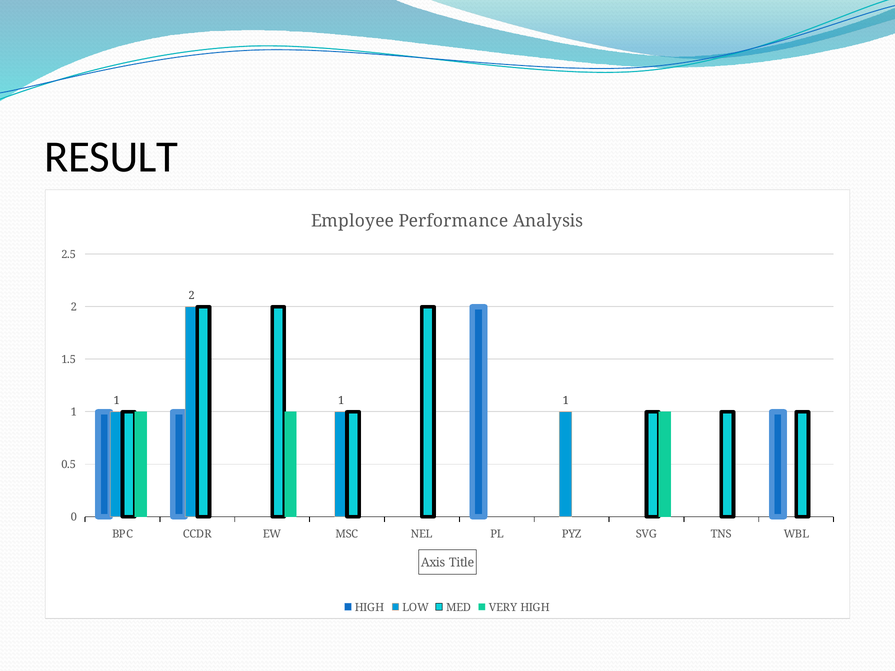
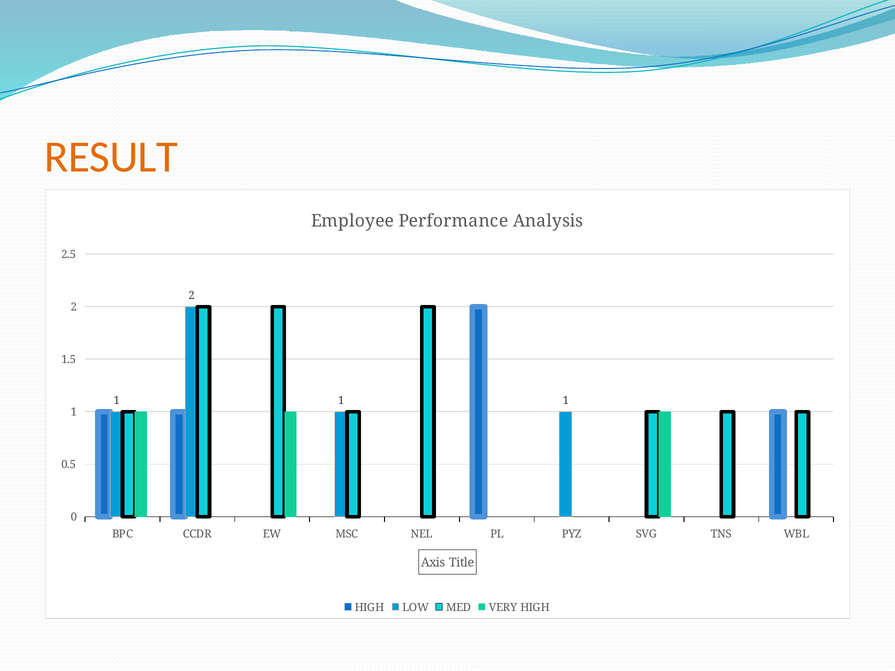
RESULT colour: black -> orange (111, 157)
